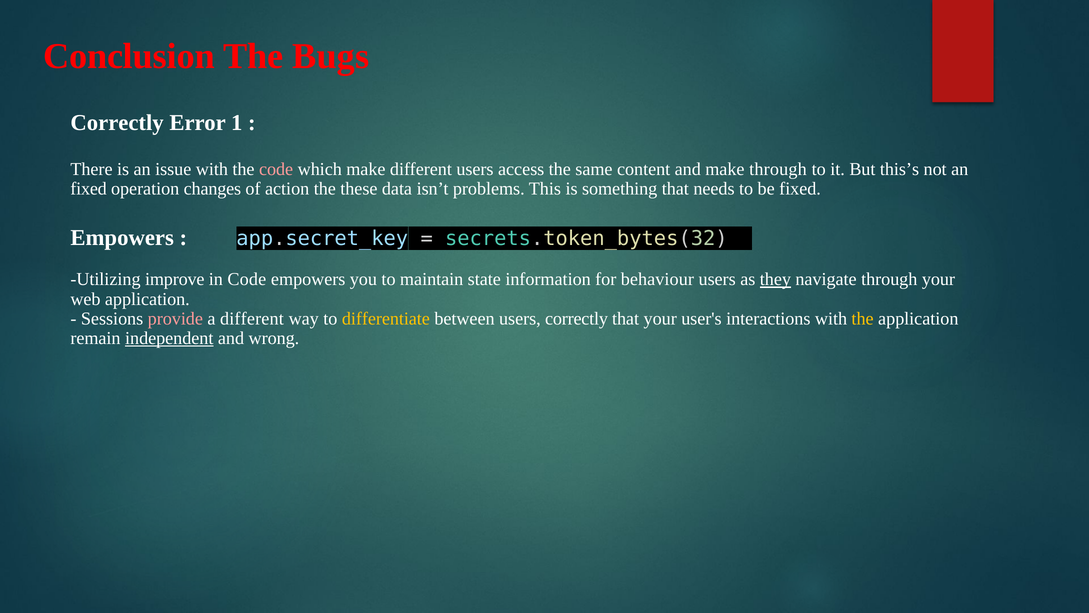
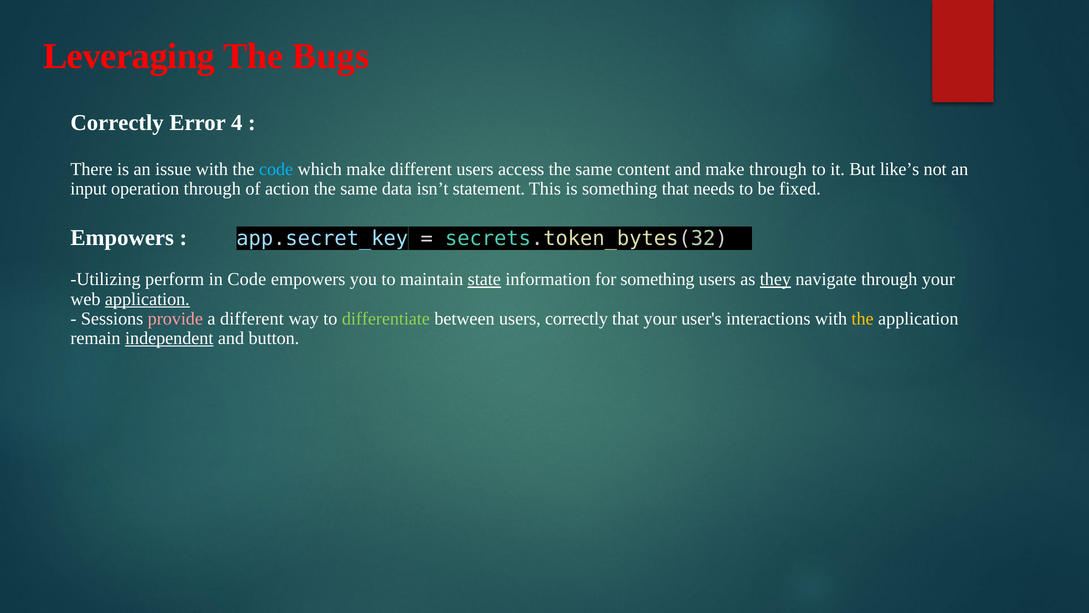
Conclusion: Conclusion -> Leveraging (129, 56)
1: 1 -> 4 (237, 123)
code colour: pink -> light blue (276, 169)
this’s: this’s -> like’s (900, 169)
fixed: fixed -> input (89, 189)
operation changes: changes -> through (212, 189)
these: these -> same (359, 189)
problems: problems -> statement (489, 189)
improve: improve -> perform (175, 279)
state underline: none -> present (484, 279)
for behaviour: behaviour -> something (658, 279)
application underline: none -> present (147, 299)
differentiate colour: yellow -> light green (386, 318)
wrong: wrong -> button (274, 338)
